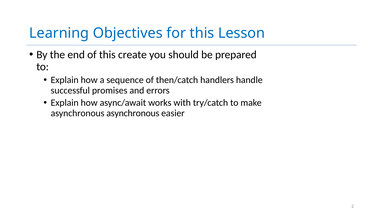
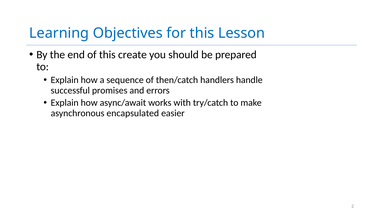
asynchronous asynchronous: asynchronous -> encapsulated (133, 113)
